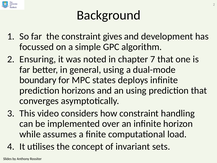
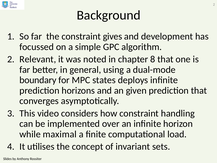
Ensuring: Ensuring -> Relevant (38, 59)
7: 7 -> 8 (153, 59)
an using: using -> given (136, 90)
assumes: assumes -> maximal (60, 134)
